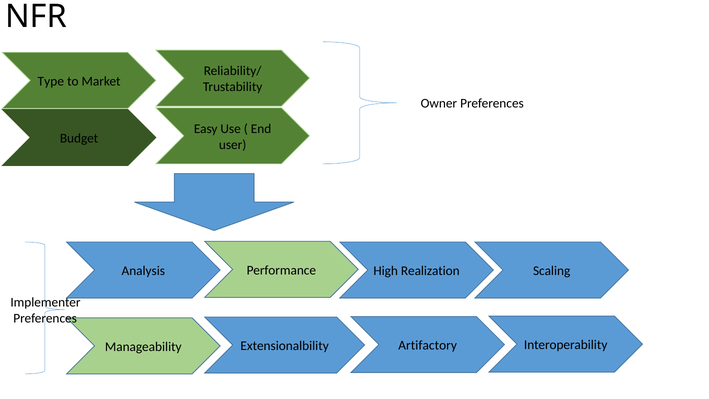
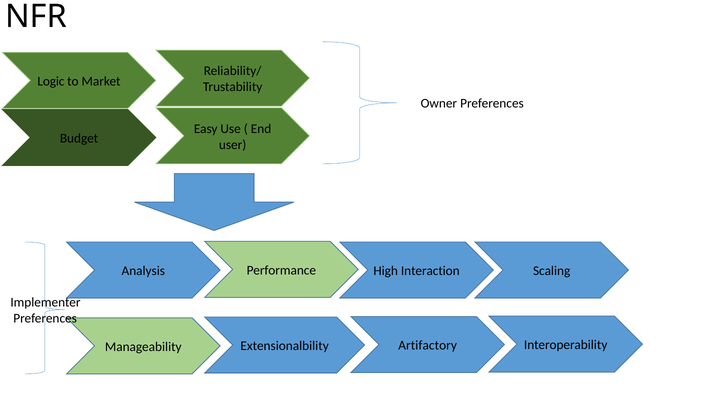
Type: Type -> Logic (51, 81)
Realization: Realization -> Interaction (430, 271)
